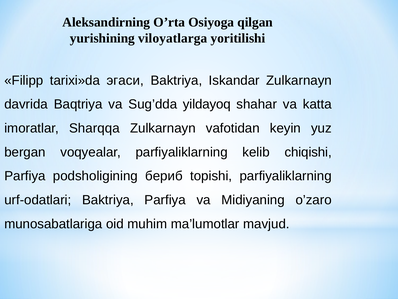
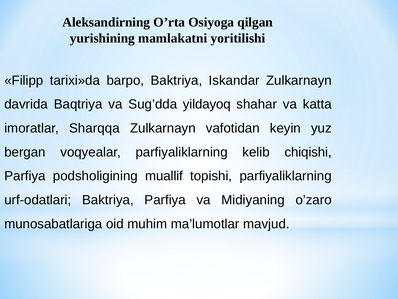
viloyatlarga: viloyatlarga -> mamlakatni (173, 38)
эгаси: эгаси -> barpo (125, 80)
бериб: бериб -> muallif (164, 176)
